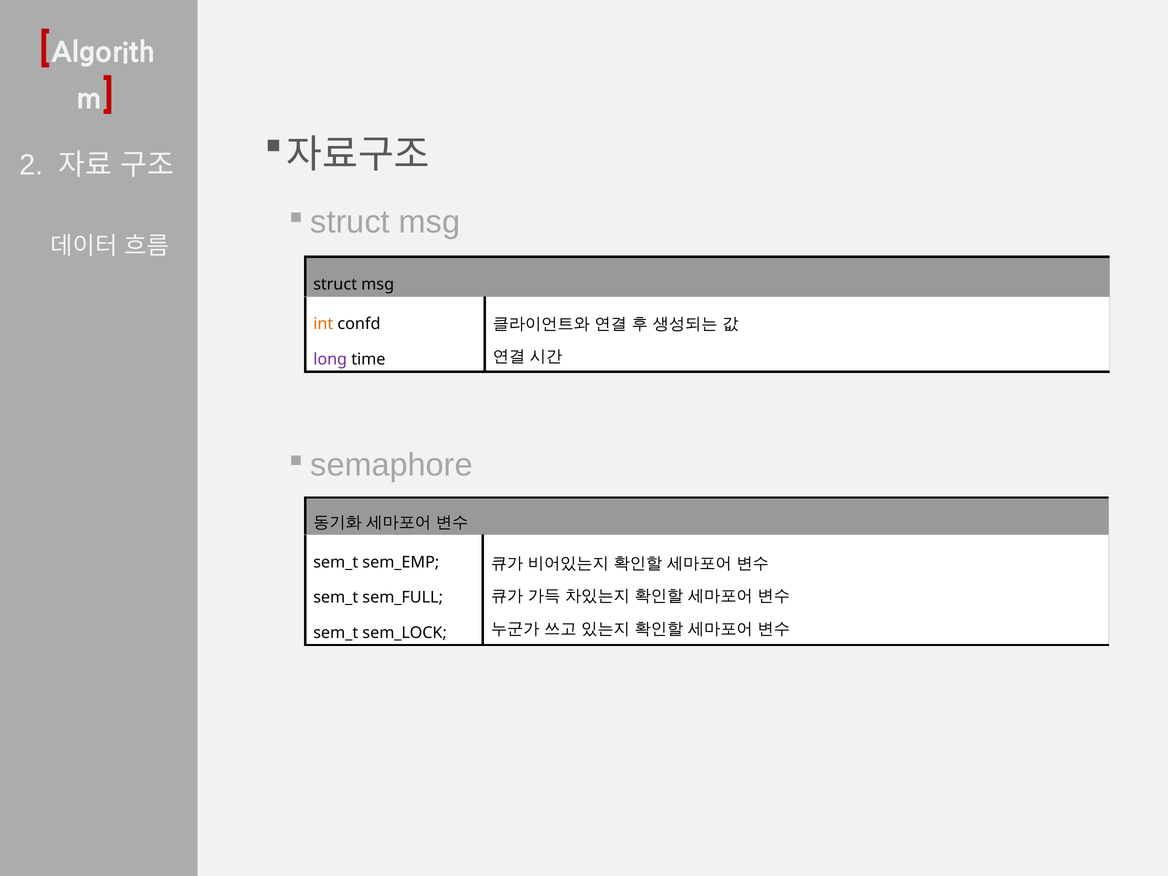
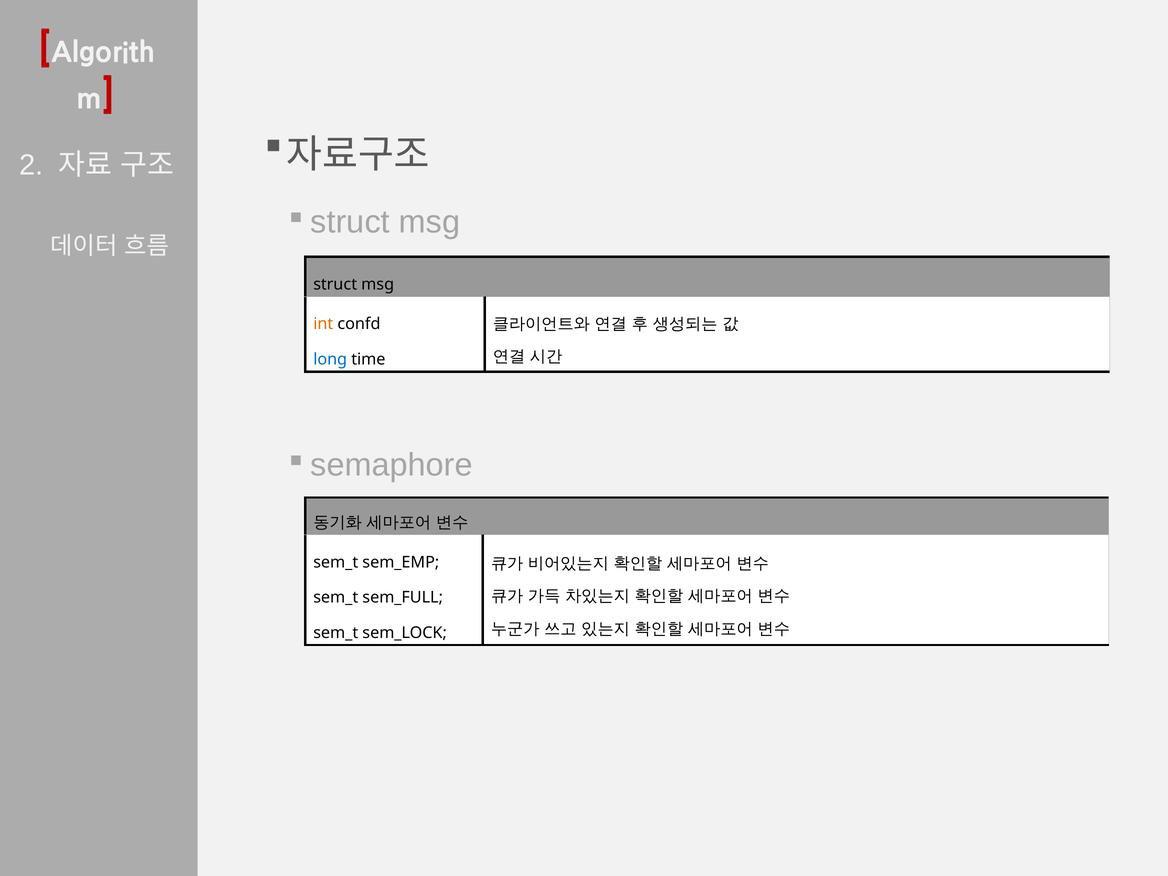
long colour: purple -> blue (330, 359)
